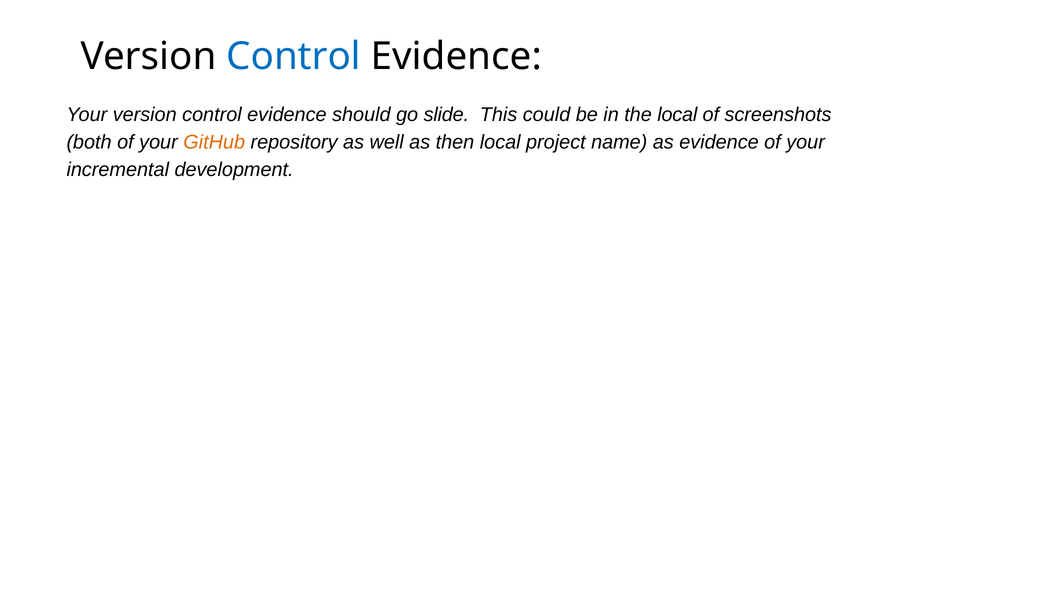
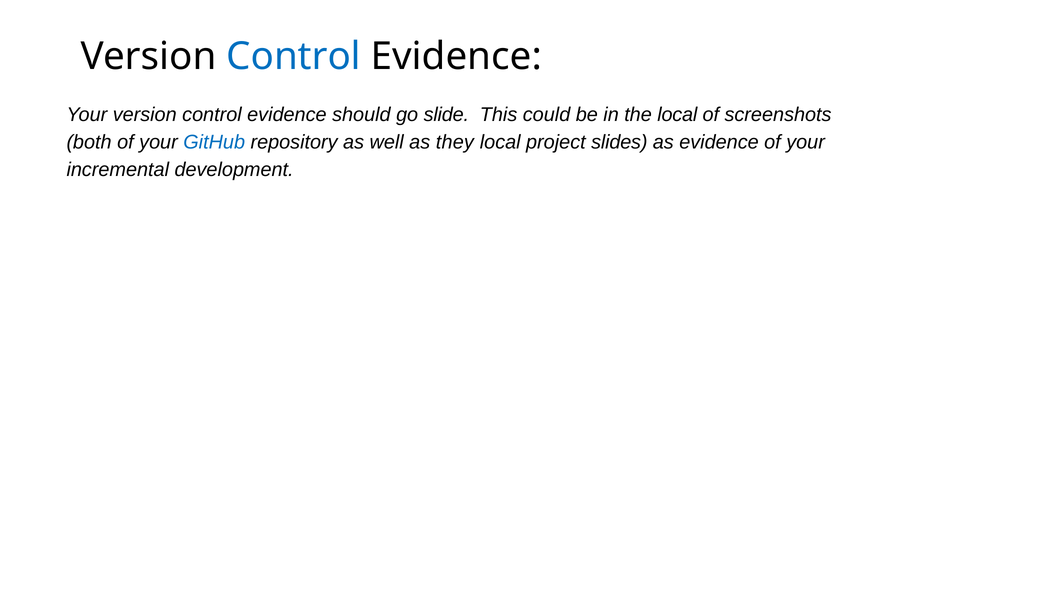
GitHub colour: orange -> blue (214, 142)
then: then -> they (455, 142)
name: name -> slides (619, 142)
